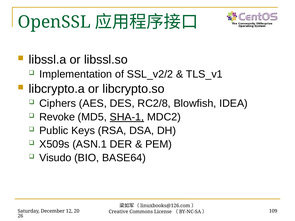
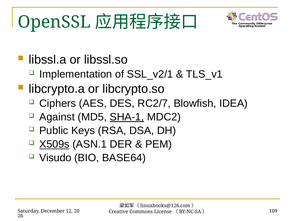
SSL_v2/2: SSL_v2/2 -> SSL_v2/1 (150, 74)
RC2/8: RC2/8 -> RC2/7 (154, 104)
Revoke: Revoke -> Against (57, 117)
X509s underline: none -> present (54, 144)
